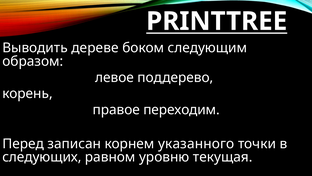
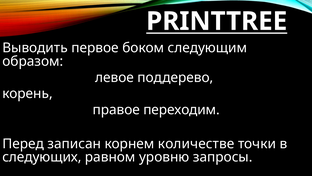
дереве: дереве -> первое (95, 48)
указанного: указанного -> количестве (196, 143)
текущая: текущая -> запросы (223, 157)
